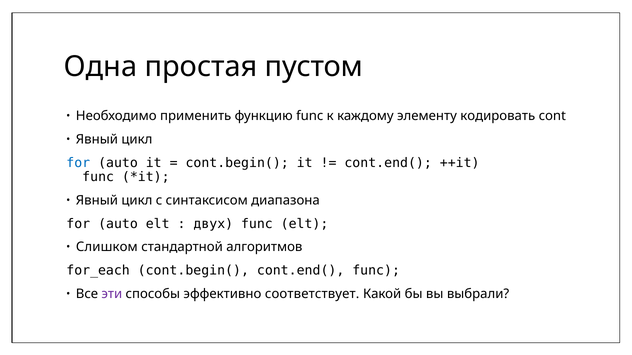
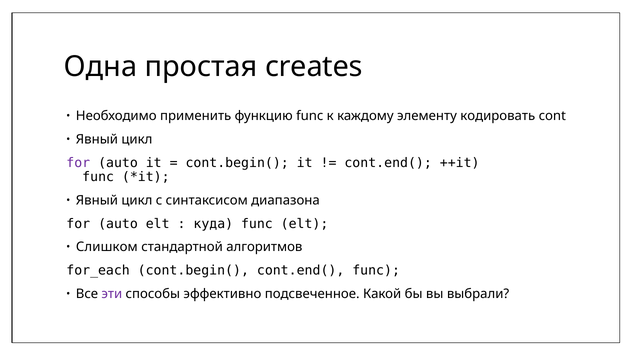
пустом: пустом -> creates (314, 67)
for colour: blue -> purple (78, 163)
двух: двух -> куда (213, 224)
соответствует: соответствует -> подсвеченное (312, 294)
